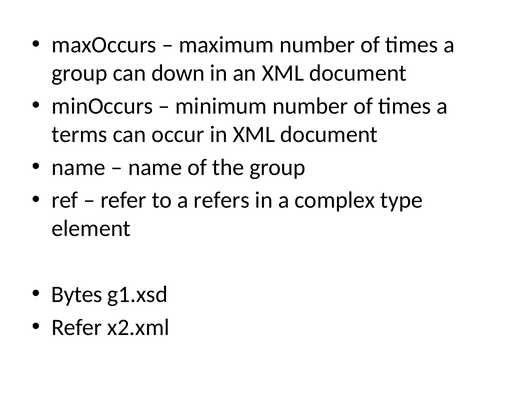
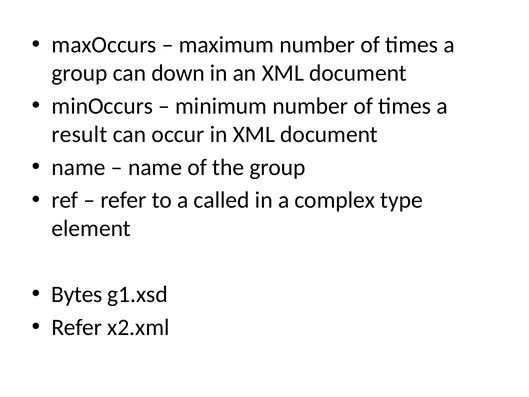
terms: terms -> result (79, 134)
refers: refers -> called (222, 200)
